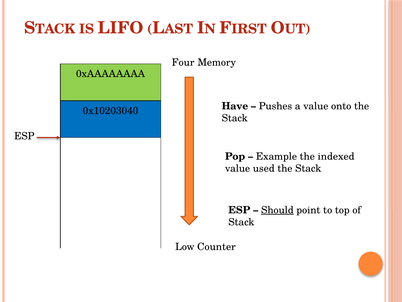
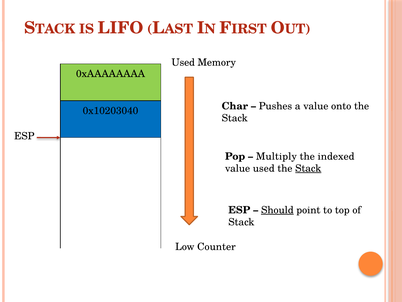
Four: Four -> Used (183, 62)
Have: Have -> Char (235, 106)
Example: Example -> Multiply (276, 156)
Stack underline: none -> present (308, 168)
